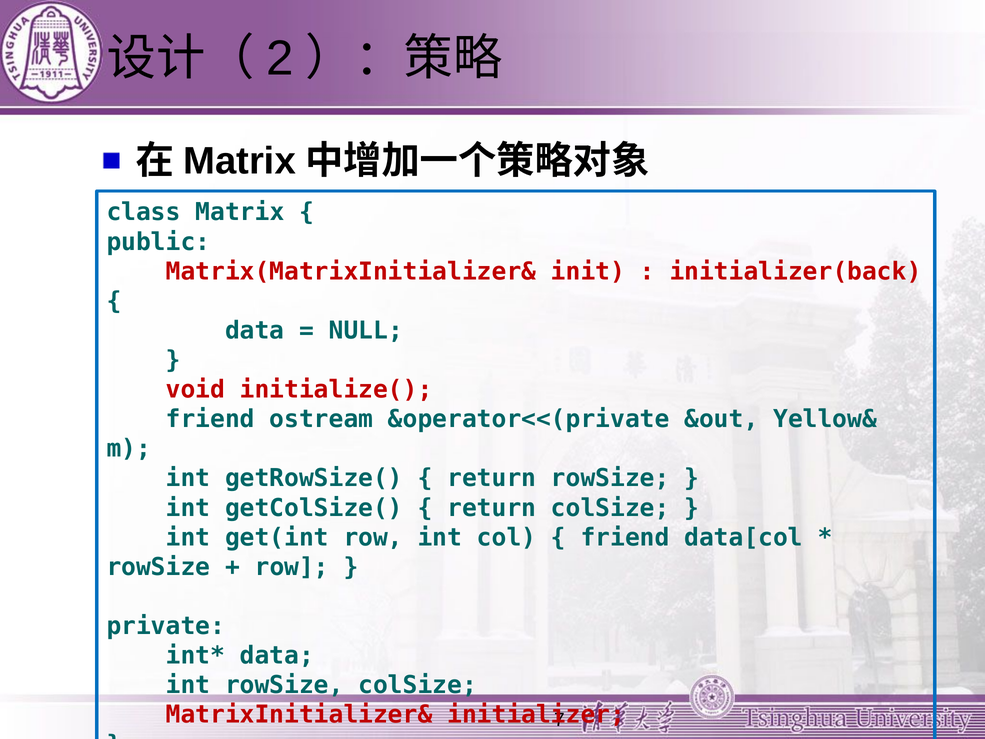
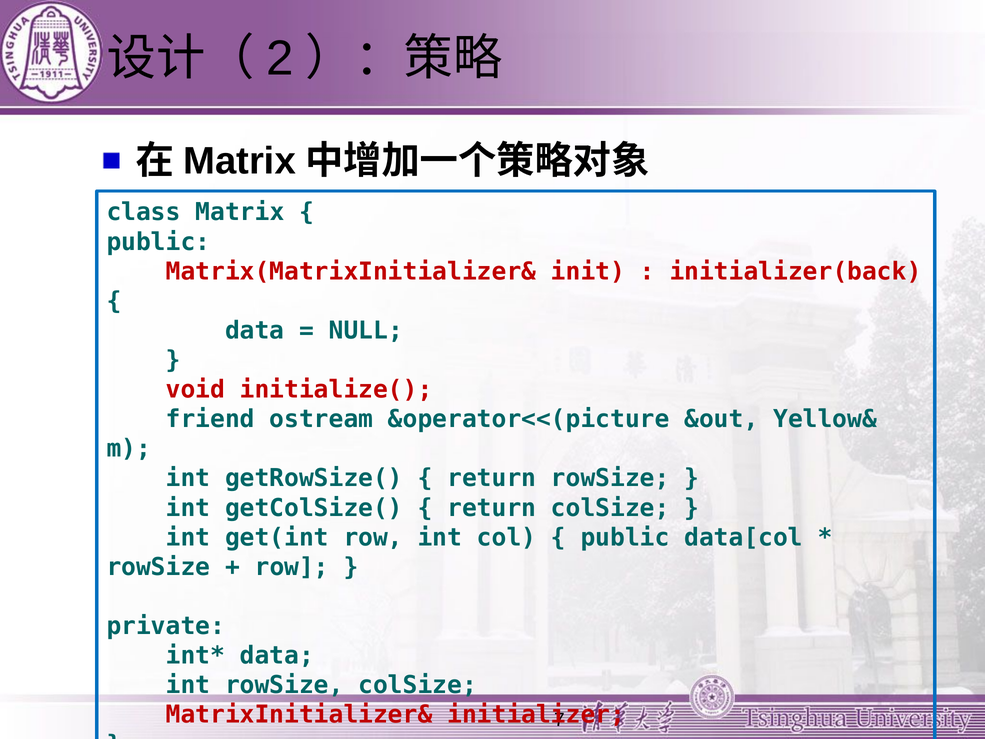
&operator<<(private: &operator<<(private -> &operator<<(picture (529, 419)
friend: friend -> public (625, 537)
